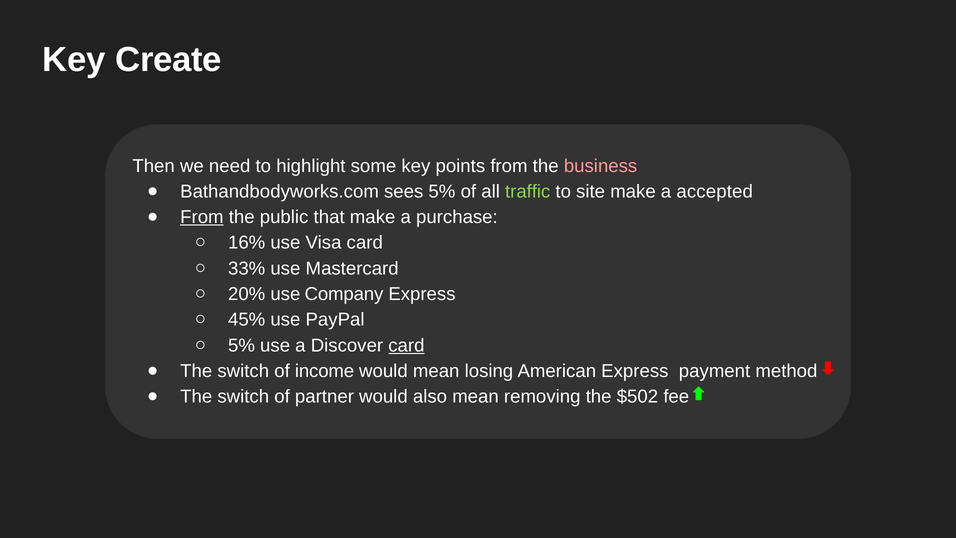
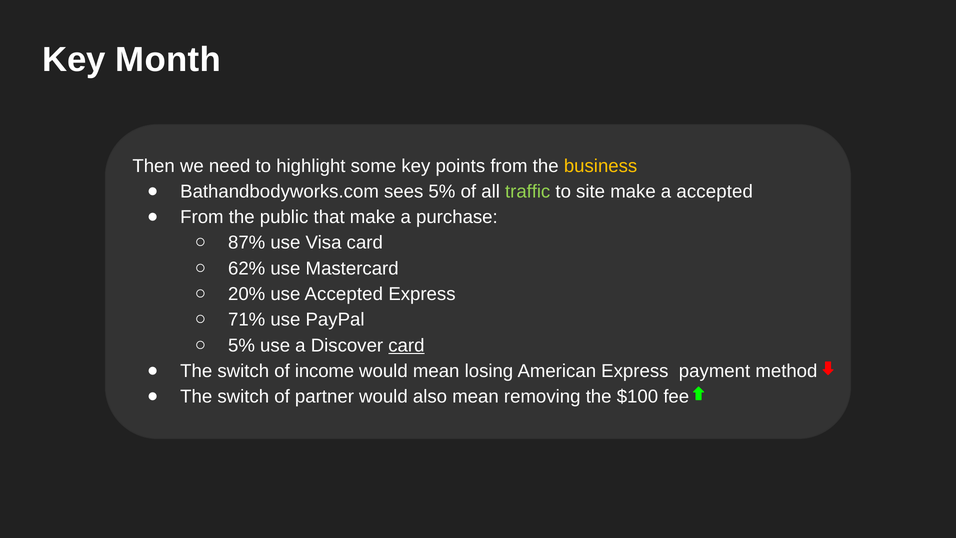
Create: Create -> Month (168, 60)
business colour: pink -> yellow (601, 166)
From underline: present -> none (202, 217)
16%: 16% -> 87% (247, 243)
33%: 33% -> 62% (247, 268)
use Company: Company -> Accepted (344, 294)
45%: 45% -> 71% (247, 320)
$502: $502 -> $100 (637, 397)
